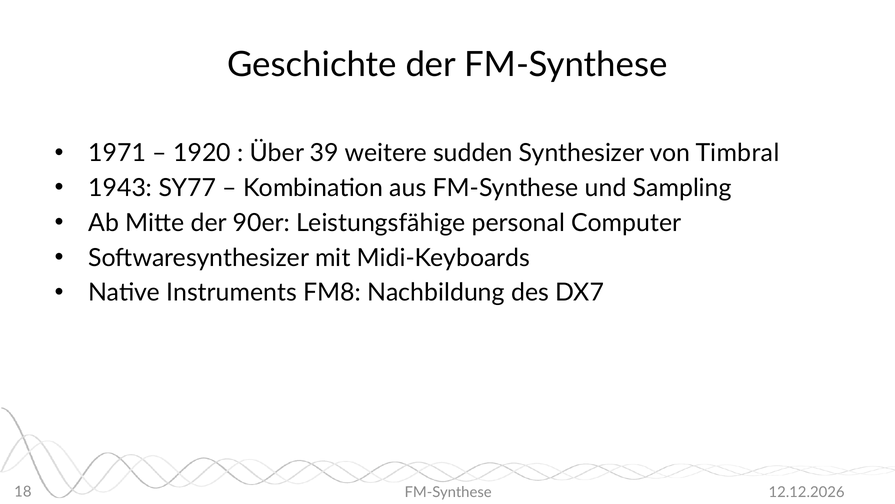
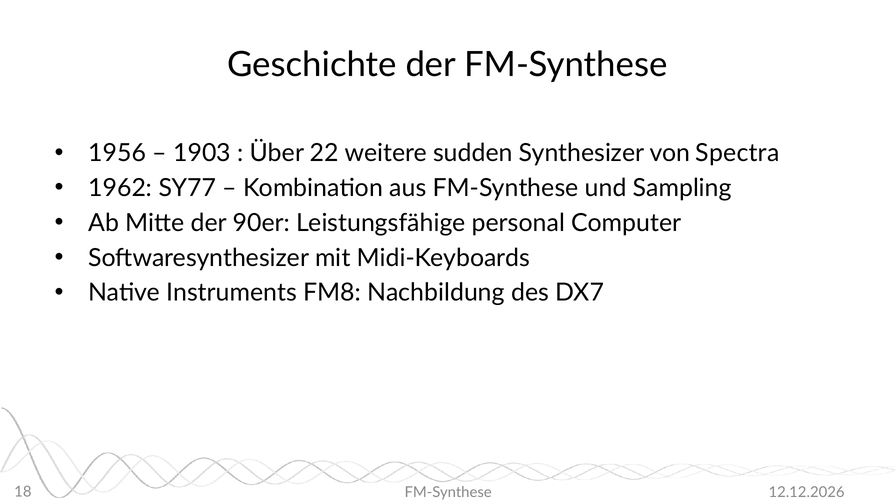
1971: 1971 -> 1956 (117, 153)
1920: 1920 -> 1903 (202, 153)
39: 39 -> 22 (324, 153)
Timbral: Timbral -> Spectra (737, 153)
1943: 1943 -> 1962 (120, 188)
